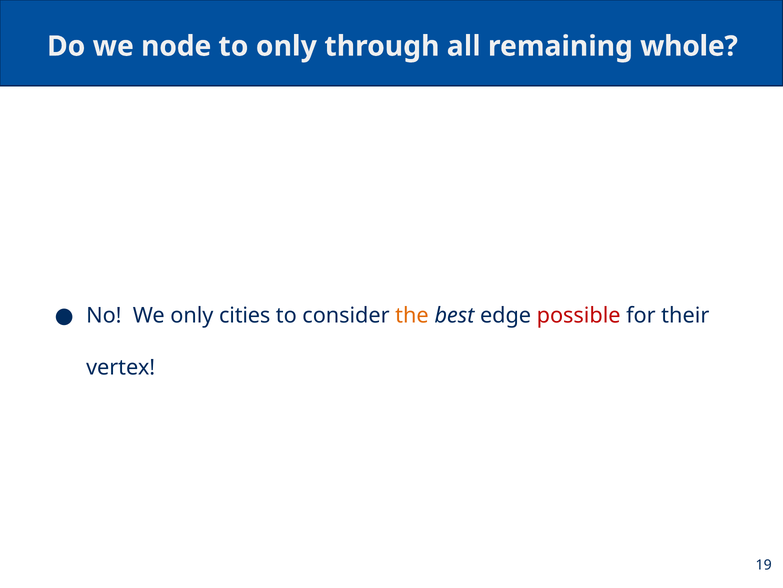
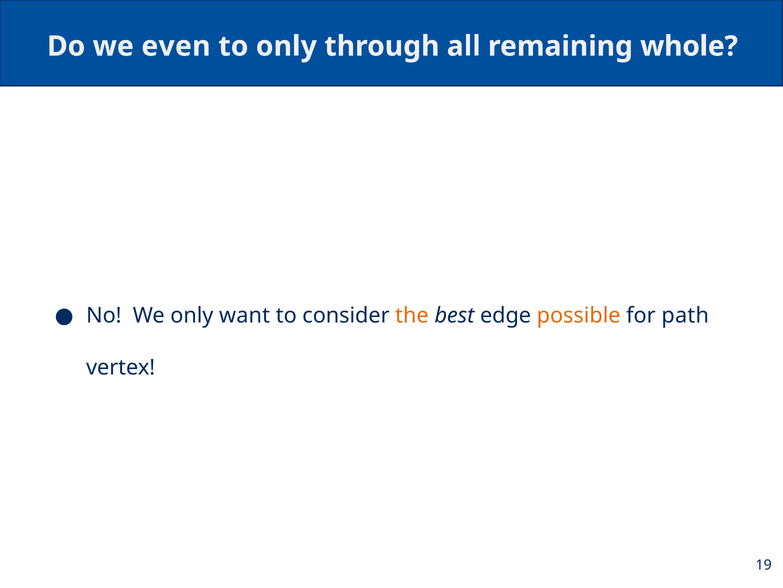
node: node -> even (176, 46)
cities: cities -> want (245, 315)
possible colour: red -> orange (579, 315)
their: their -> path (685, 315)
